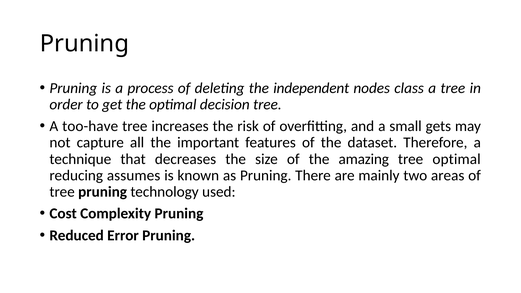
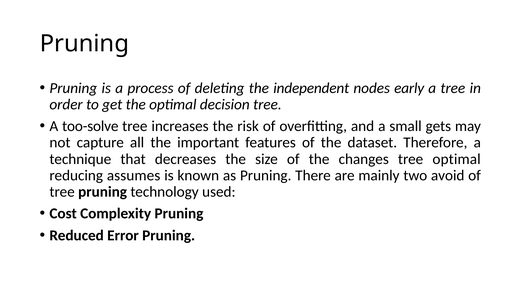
class: class -> early (409, 88)
too-have: too-have -> too-solve (90, 126)
amazing: amazing -> changes (364, 159)
areas: areas -> avoid (448, 175)
